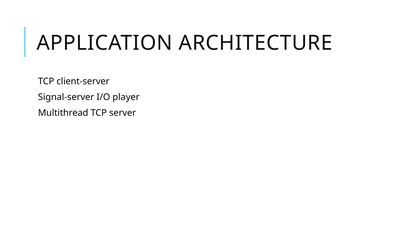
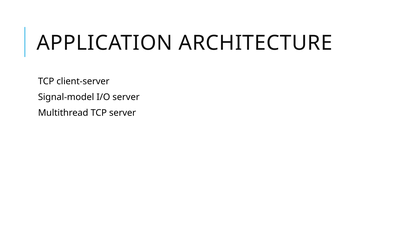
Signal-server: Signal-server -> Signal-model (66, 97)
I/O player: player -> server (126, 97)
